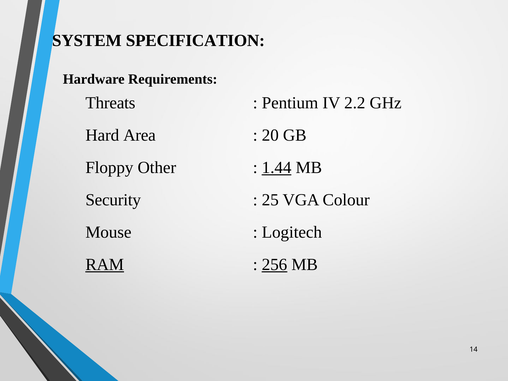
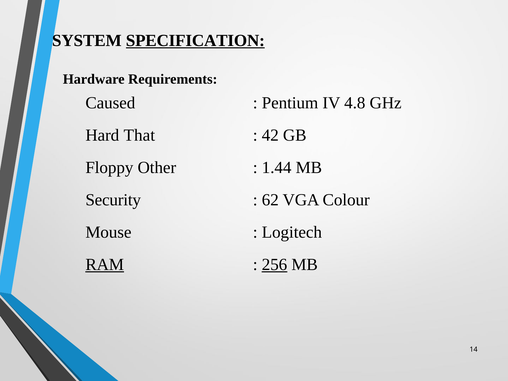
SPECIFICATION underline: none -> present (195, 41)
Threats: Threats -> Caused (110, 103)
2.2: 2.2 -> 4.8 (355, 103)
Area: Area -> That (139, 135)
20: 20 -> 42 (270, 135)
1.44 underline: present -> none (277, 168)
25: 25 -> 62 (270, 200)
